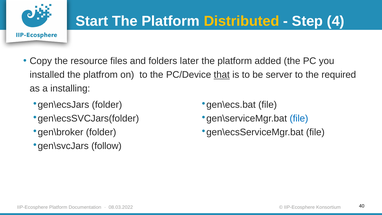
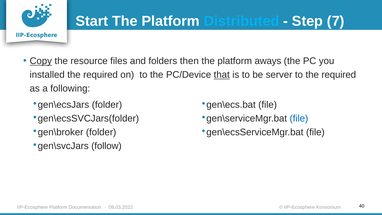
Distributed colour: yellow -> light blue (242, 21)
4: 4 -> 7 (336, 21)
Copy underline: none -> present (41, 61)
later: later -> then (189, 61)
added: added -> aways (268, 61)
installed the platfrom: platfrom -> required (101, 75)
installing: installing -> following (70, 89)
